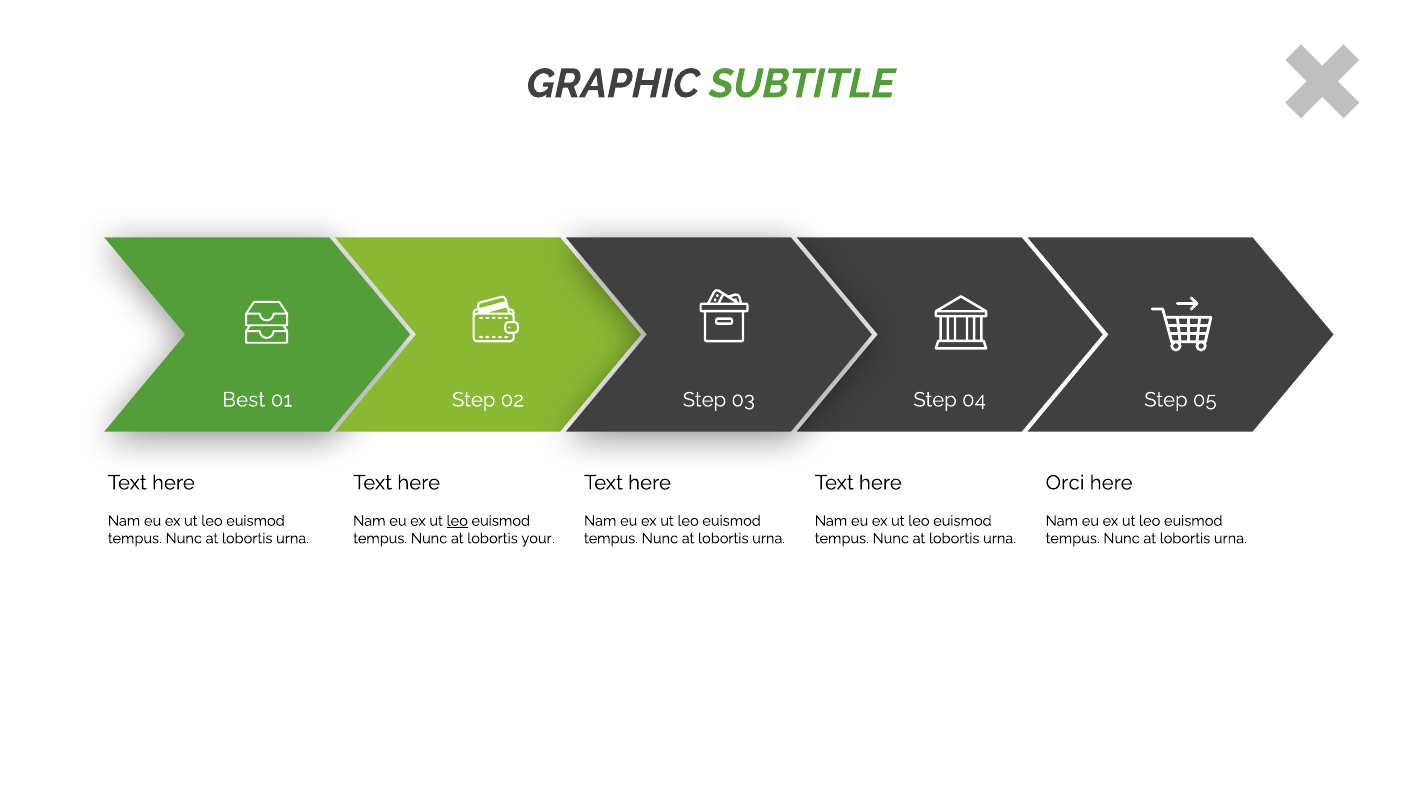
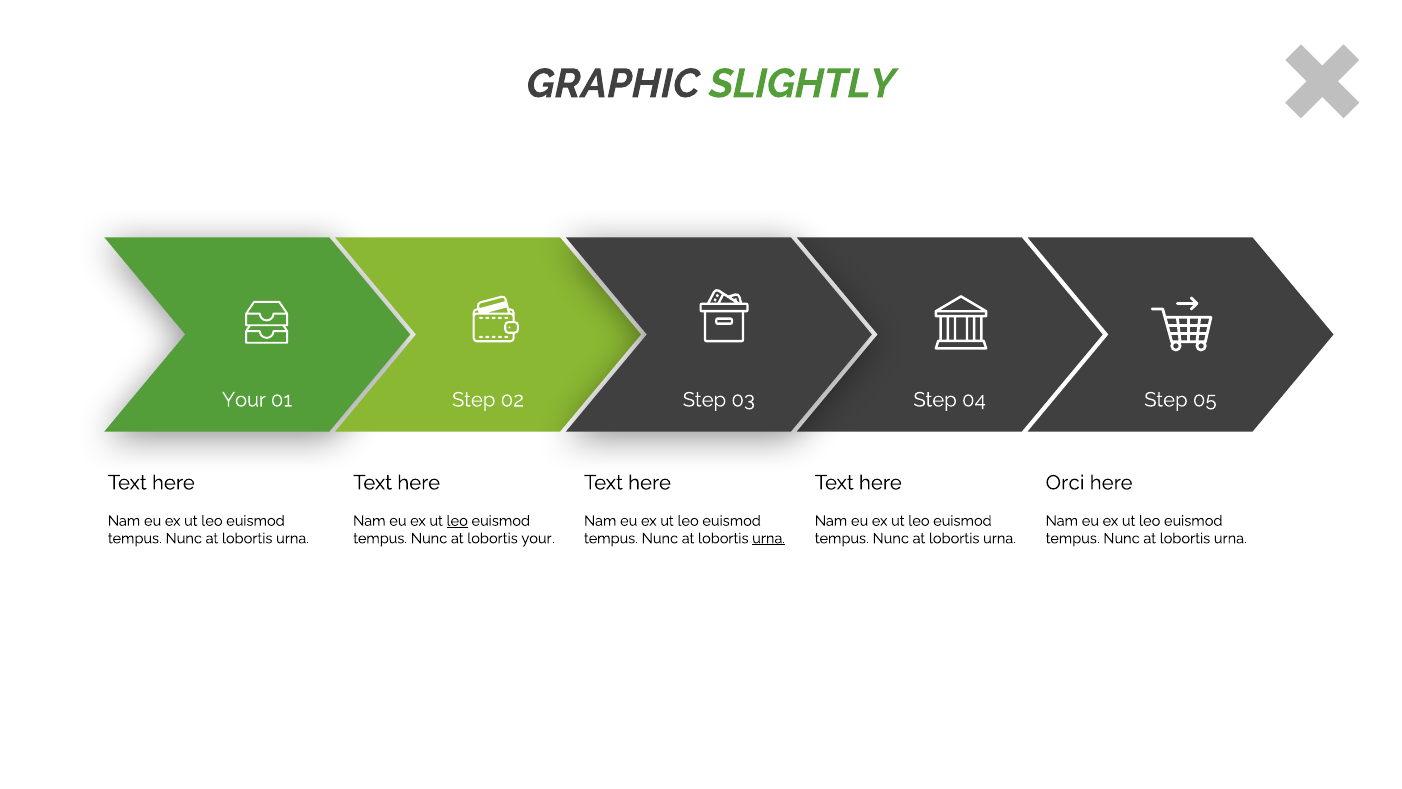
SUBTITLE: SUBTITLE -> SLIGHTLY (802, 84)
Best: Best -> Your (244, 400)
urna underline: none -> present (769, 538)
